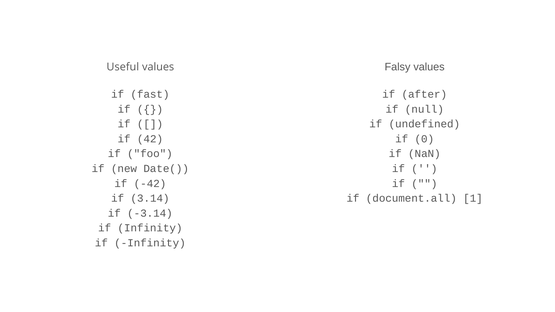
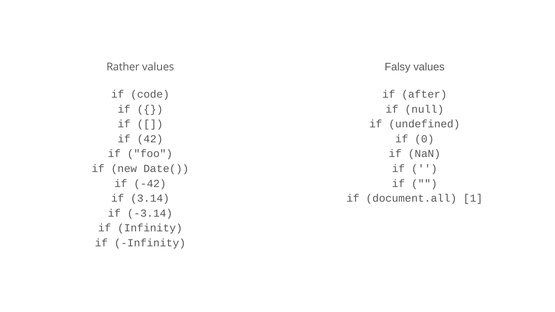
Useful: Useful -> Rather (123, 67)
fast: fast -> code (150, 94)
